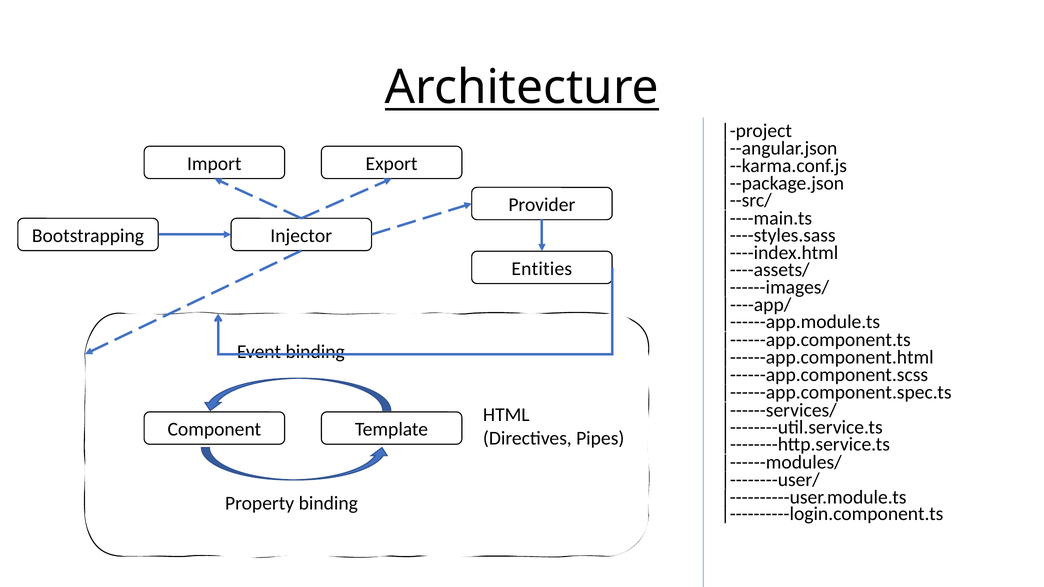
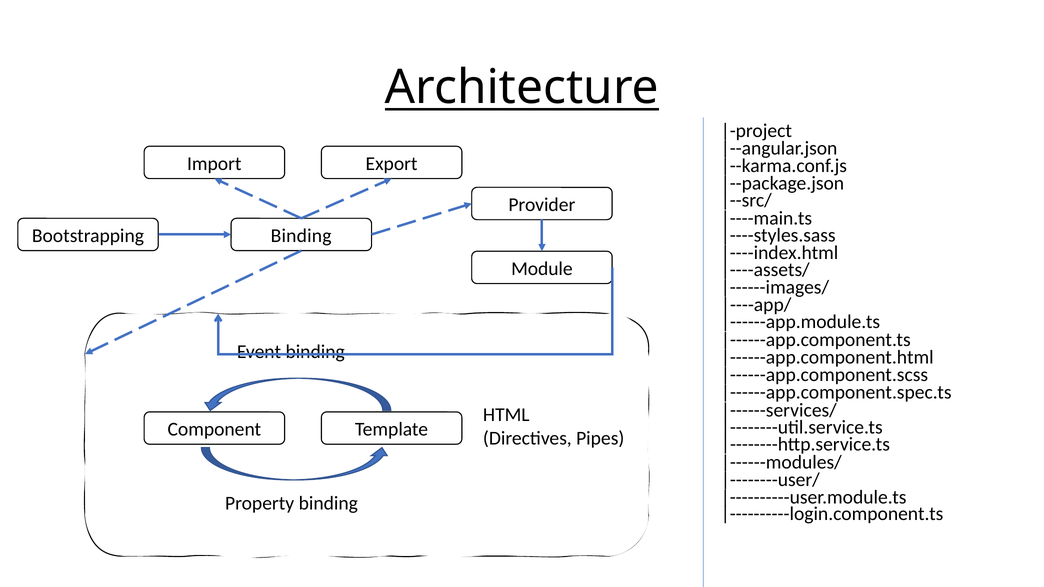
Bootstrapping Injector: Injector -> Binding (301, 236)
Entities: Entities -> Module (542, 269)
